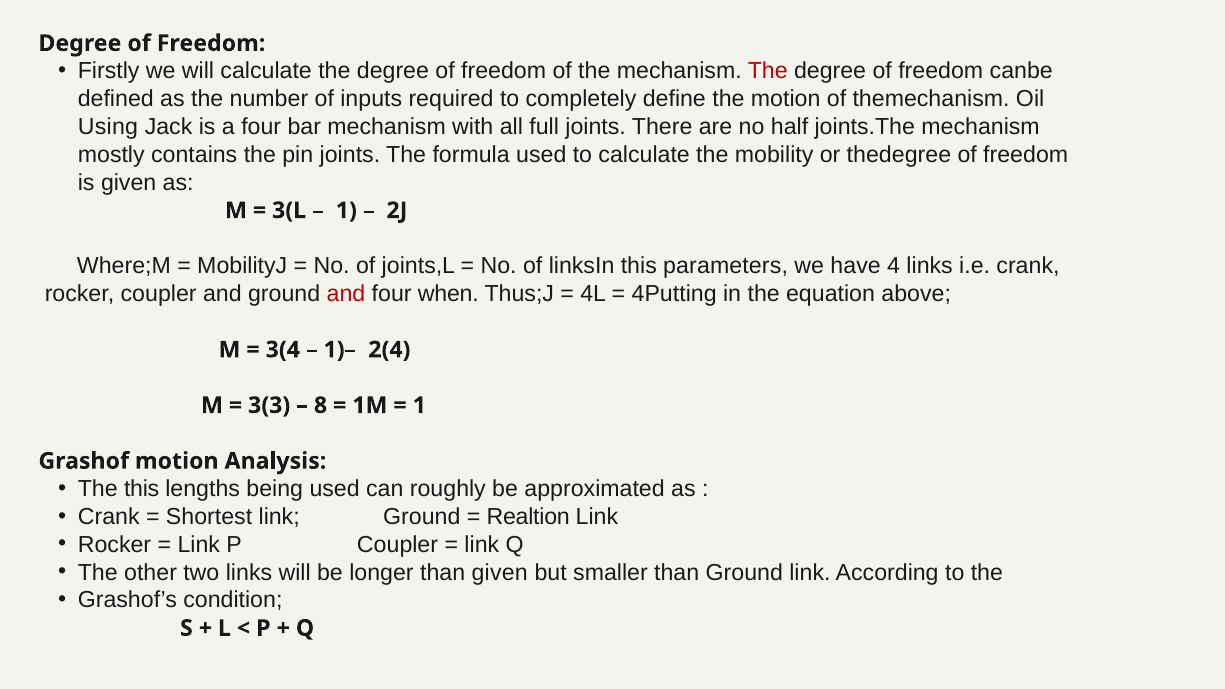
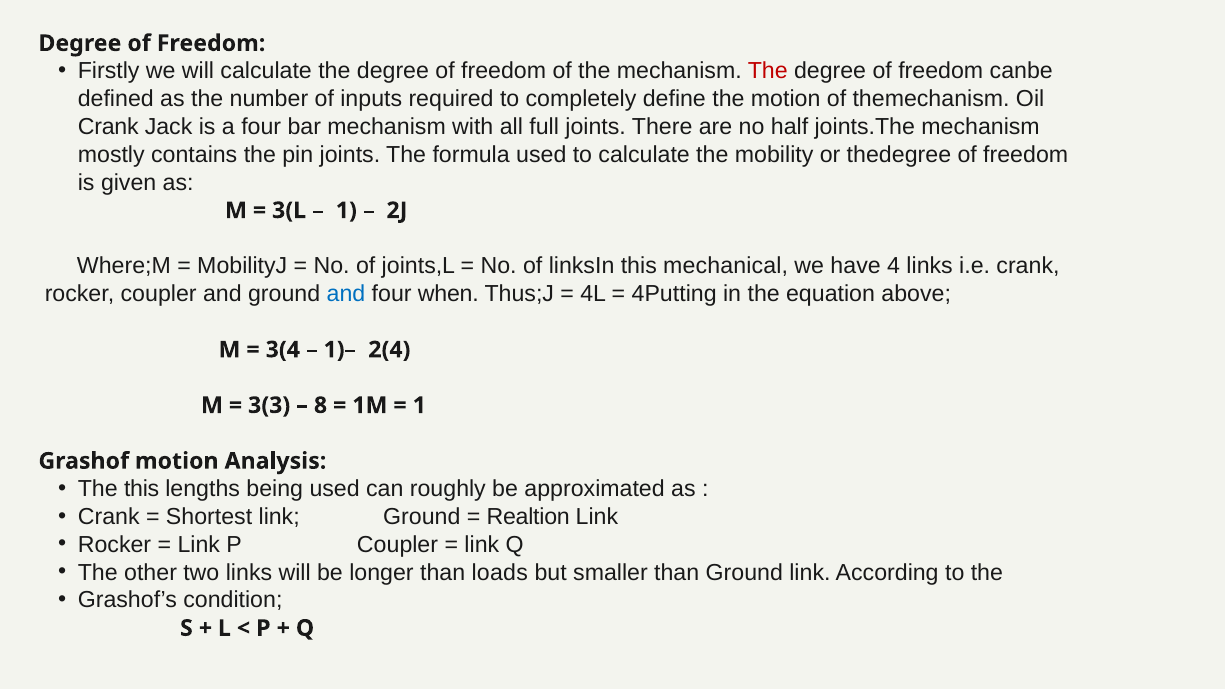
Using: Using -> Crank (108, 127)
parameters: parameters -> mechanical (726, 266)
and colour: red -> blue (346, 294)
than given: given -> loads (500, 573)
